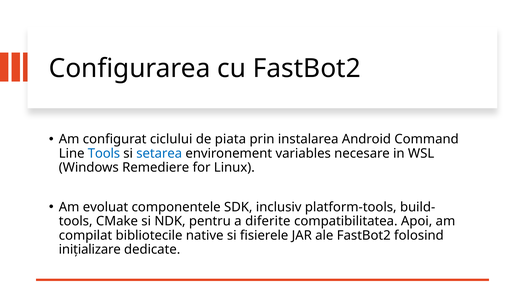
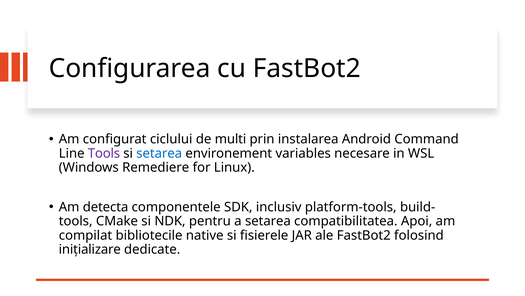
piata: piata -> multi (231, 139)
Tools colour: blue -> purple (104, 153)
evoluat: evoluat -> detecta (106, 207)
a diferite: diferite -> setarea (268, 221)
